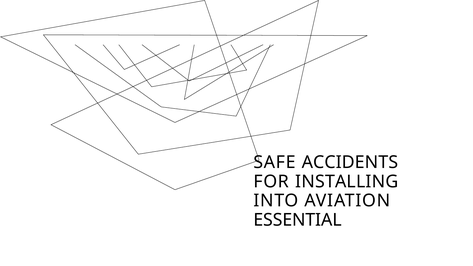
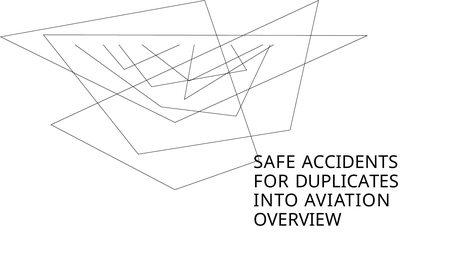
INSTALLING: INSTALLING -> DUPLICATES (347, 182)
ESSENTIAL: ESSENTIAL -> OVERVIEW (298, 220)
